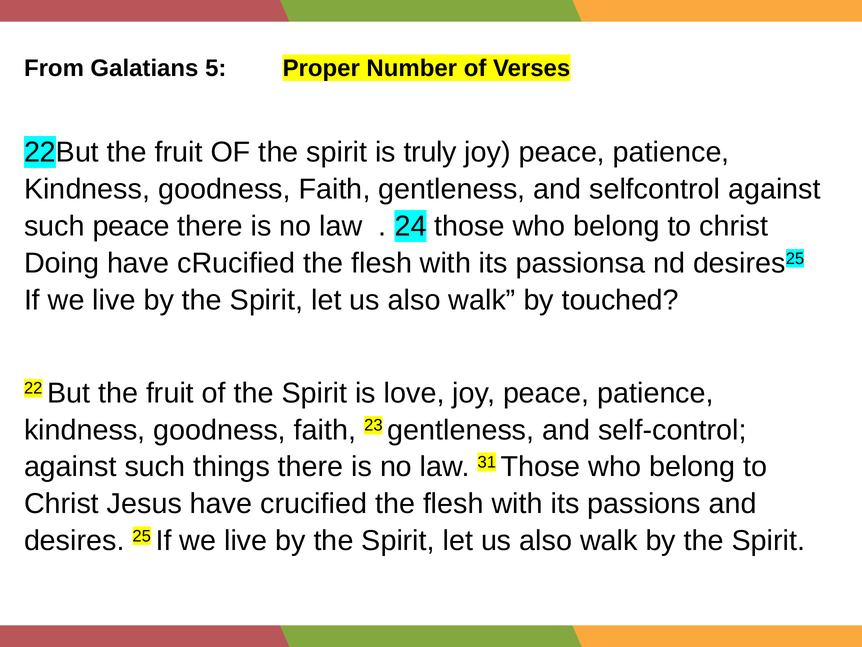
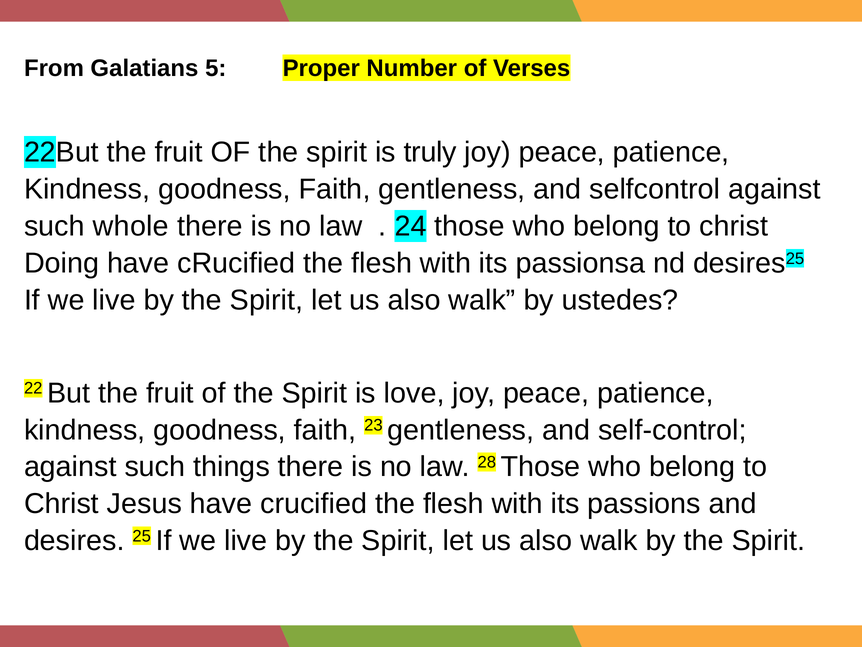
such peace: peace -> whole (131, 226)
touched: touched -> ustedes (620, 300)
31: 31 -> 28 (487, 462)
